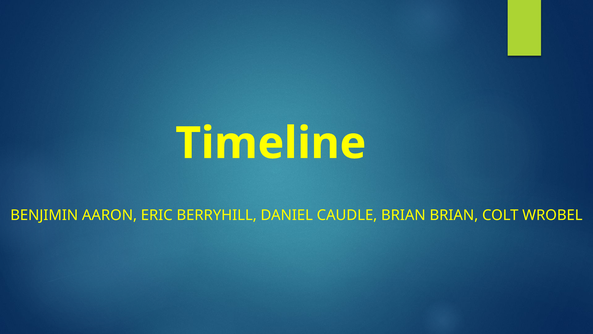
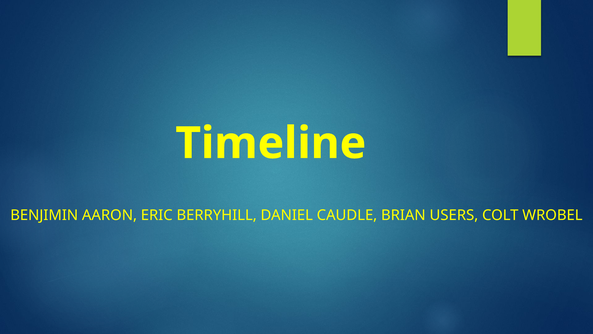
BRIAN BRIAN: BRIAN -> USERS (454, 215)
